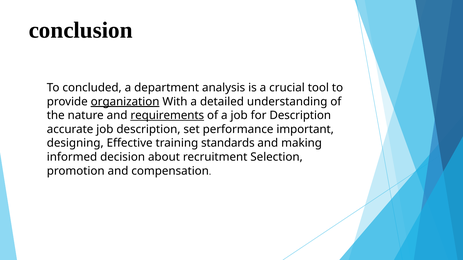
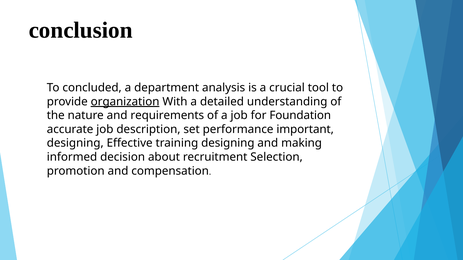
requirements underline: present -> none (167, 116)
for Description: Description -> Foundation (300, 116)
training standards: standards -> designing (228, 143)
